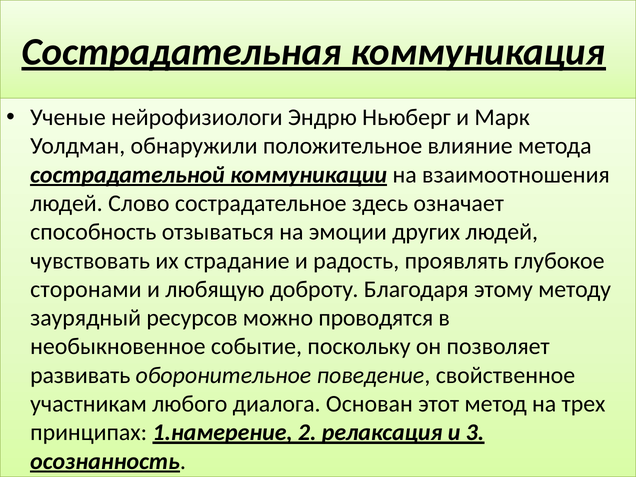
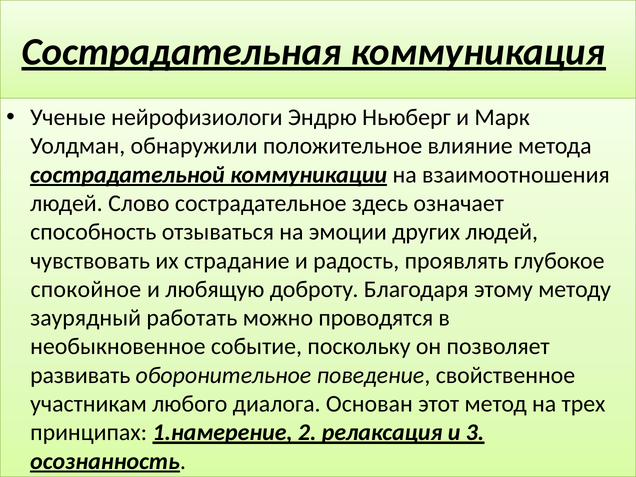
сторонами: сторонами -> спокойное (86, 289)
ресурсов: ресурсов -> работать (192, 318)
